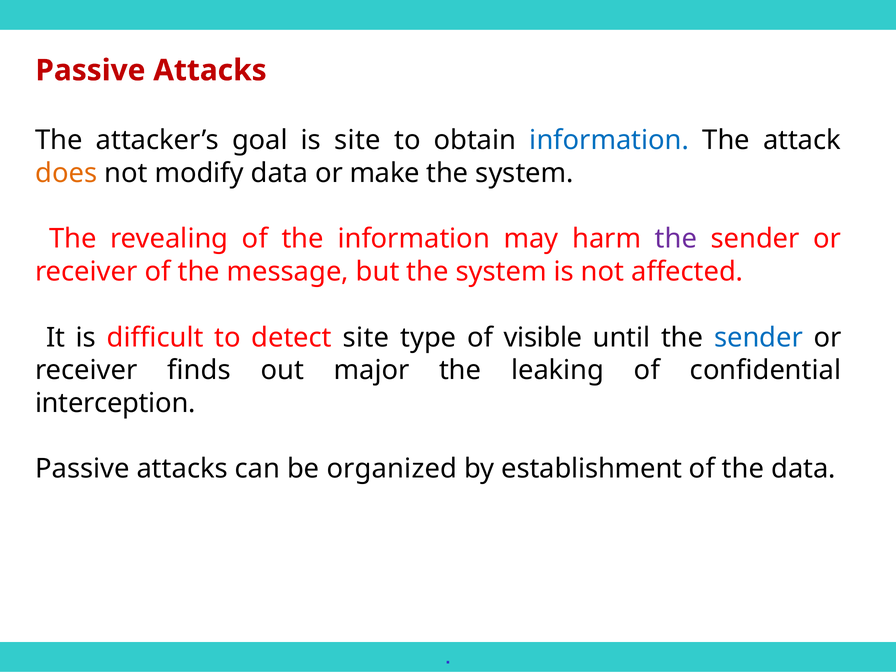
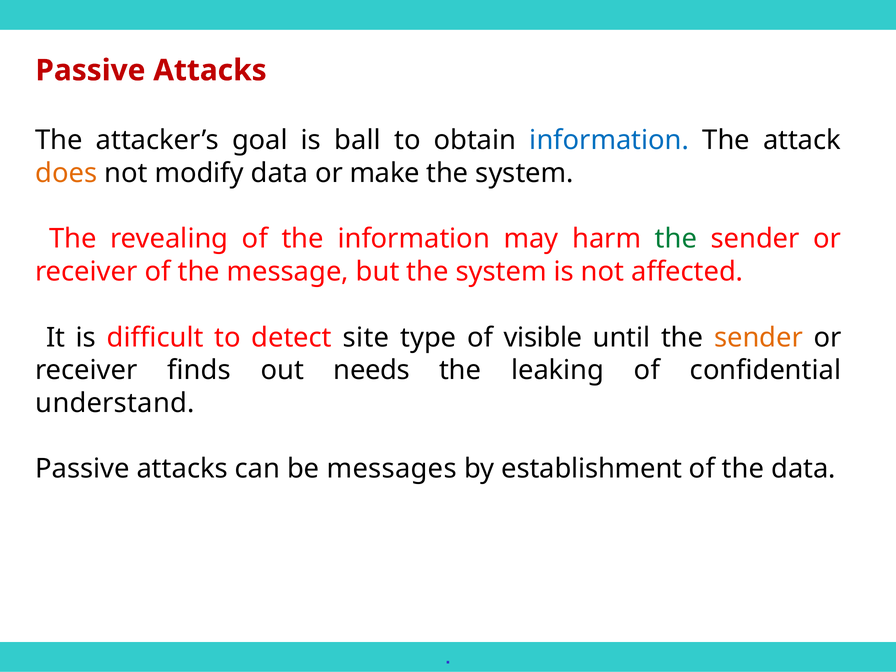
is site: site -> ball (358, 140)
the colour: purple -> green (676, 239)
sender colour: blue -> orange (759, 337)
major: major -> needs (372, 370)
interception: interception -> understand (115, 403)
organized: organized -> messages (392, 469)
